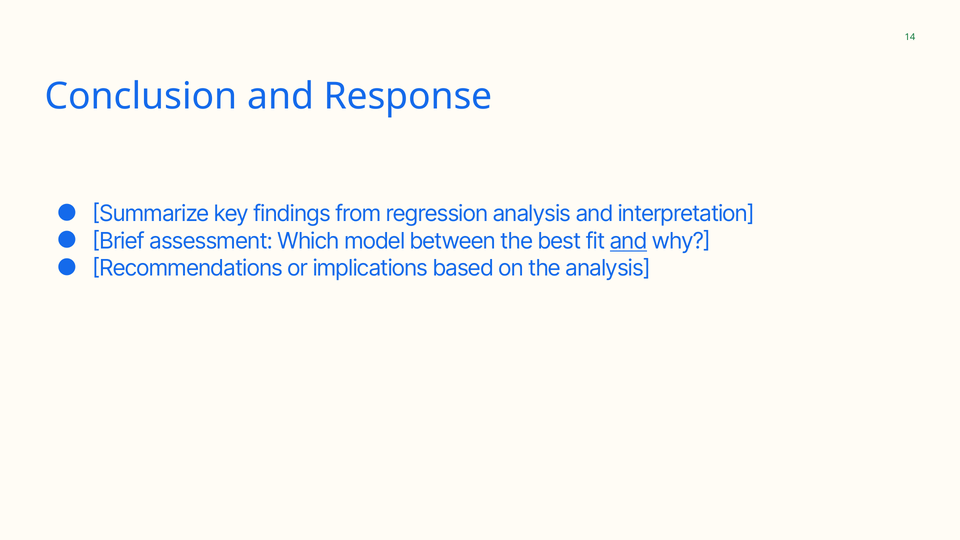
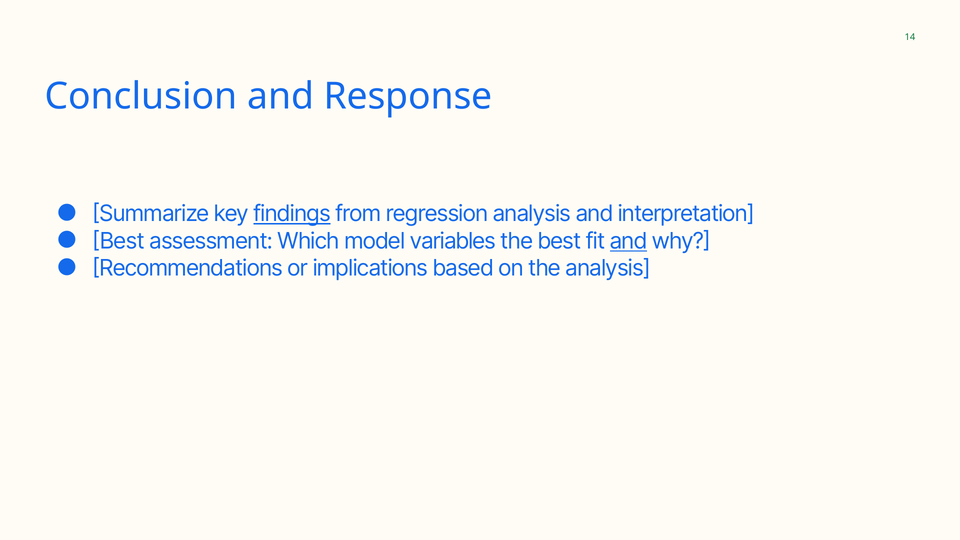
findings underline: none -> present (292, 214)
Brief: Brief -> Best (119, 241)
between: between -> variables (453, 241)
